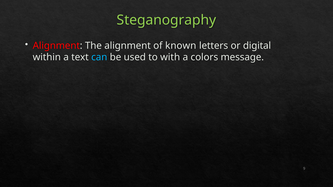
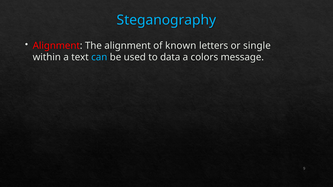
Steganography colour: light green -> light blue (167, 20)
digital: digital -> single (257, 46)
with: with -> data (170, 57)
